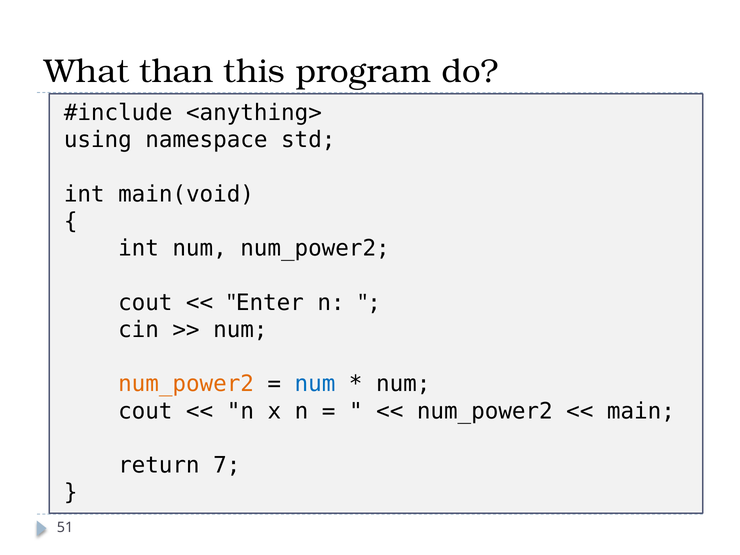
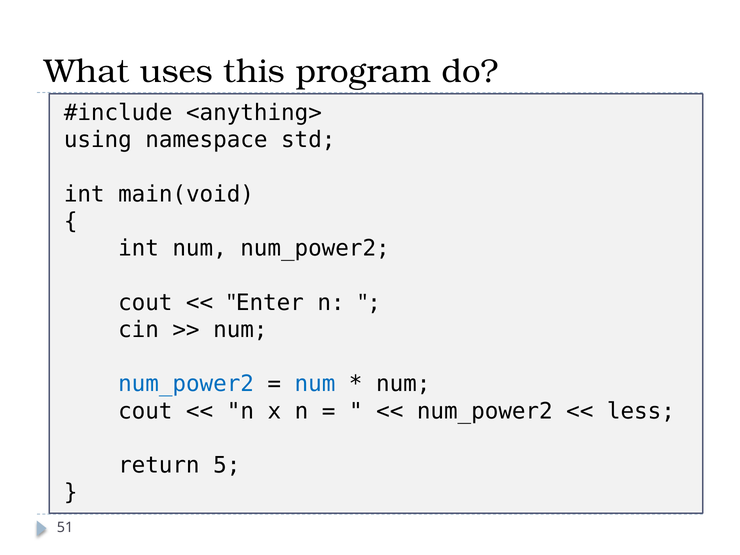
than: than -> uses (176, 71)
num_power2 colour: orange -> blue (186, 384)
main: main -> less (641, 411)
7: 7 -> 5 (227, 465)
